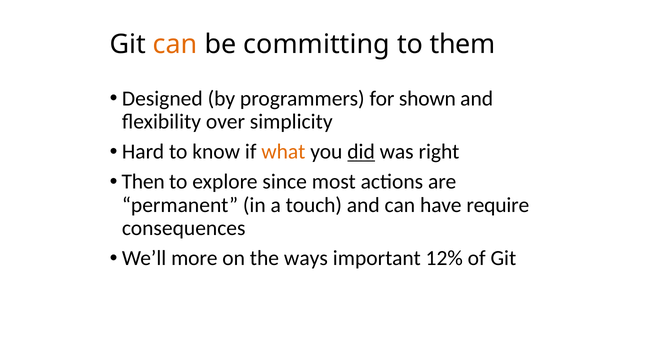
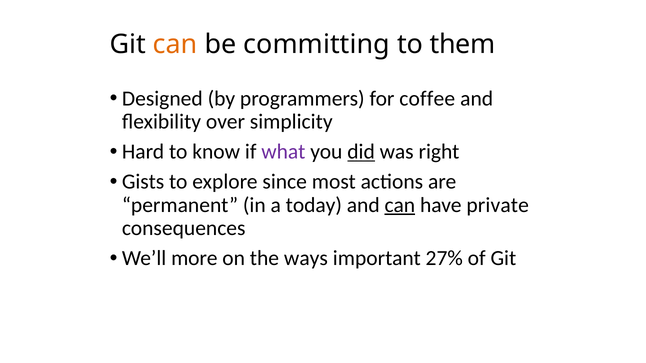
shown: shown -> coffee (427, 99)
what colour: orange -> purple (283, 152)
Then: Then -> Gists (143, 182)
touch: touch -> today (314, 205)
can underline: none -> present (400, 205)
require: require -> private (498, 205)
12%: 12% -> 27% (444, 259)
